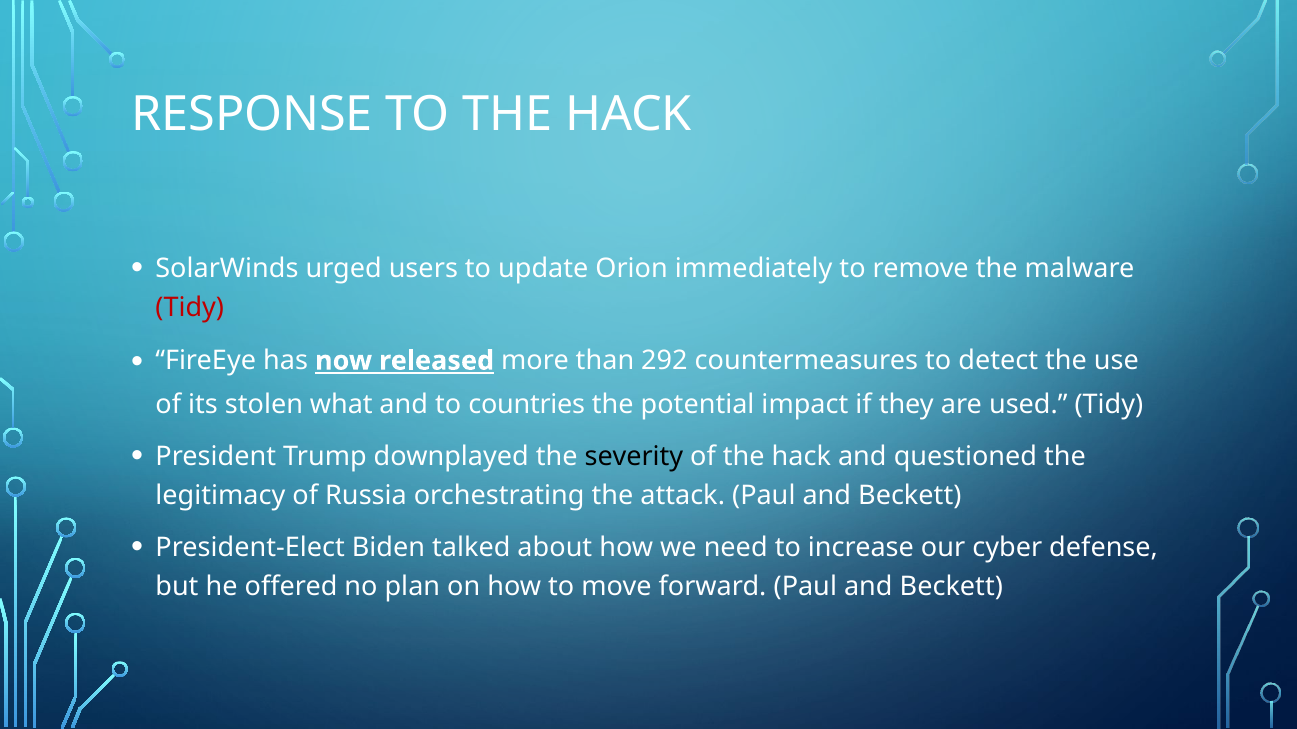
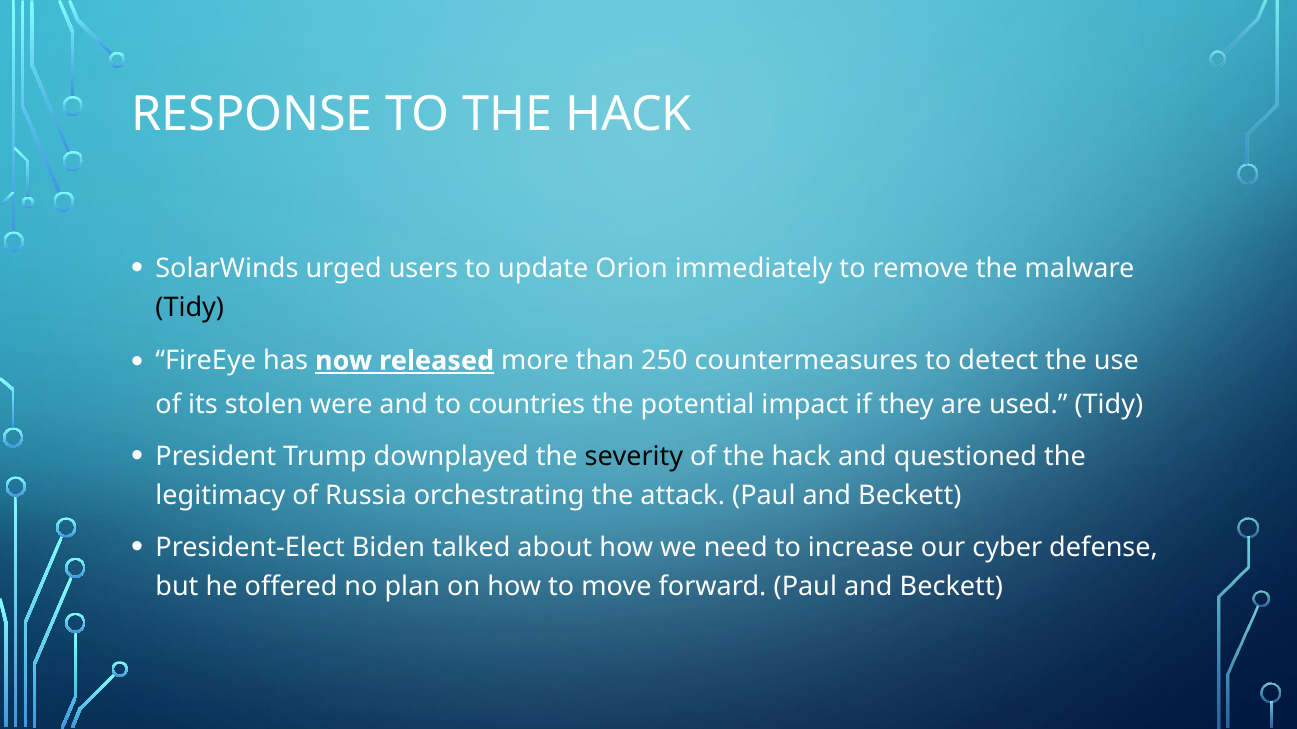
Tidy colour: red -> black (190, 308)
292: 292 -> 250 (664, 361)
what: what -> were (341, 404)
